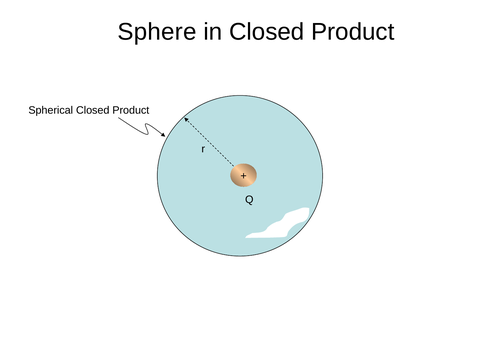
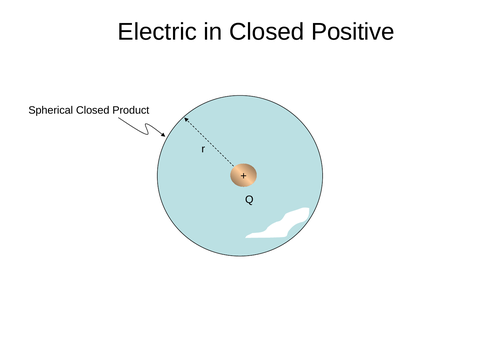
Sphere: Sphere -> Electric (157, 32)
in Closed Product: Product -> Positive (353, 32)
